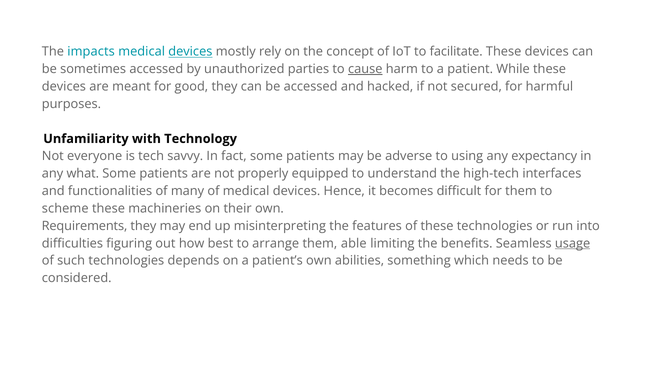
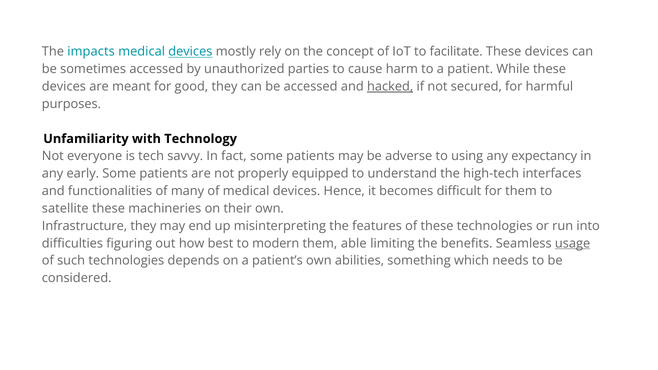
cause underline: present -> none (365, 69)
hacked underline: none -> present (390, 87)
what: what -> early (83, 174)
scheme: scheme -> satellite (65, 209)
Requirements: Requirements -> Infrastructure (84, 226)
arrange: arrange -> modern (276, 243)
